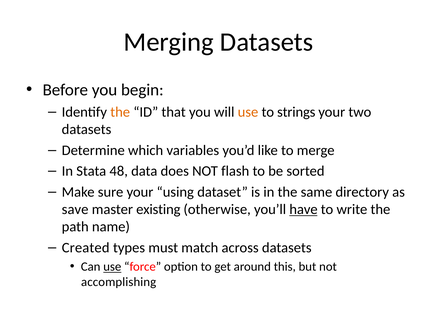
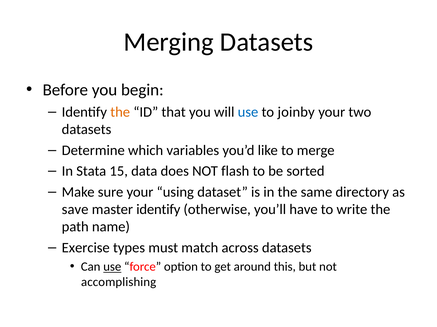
use colour: orange -> blue (248, 112)
strings: strings -> joinby (296, 112)
48: 48 -> 15 (119, 171)
master existing: existing -> identify (158, 210)
have underline: present -> none (303, 210)
Created: Created -> Exercise (86, 248)
